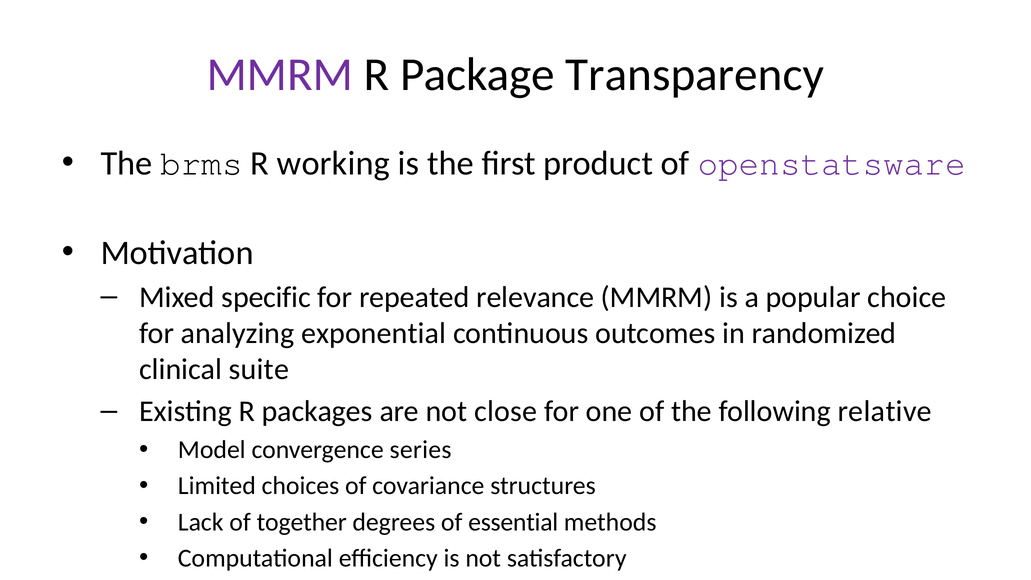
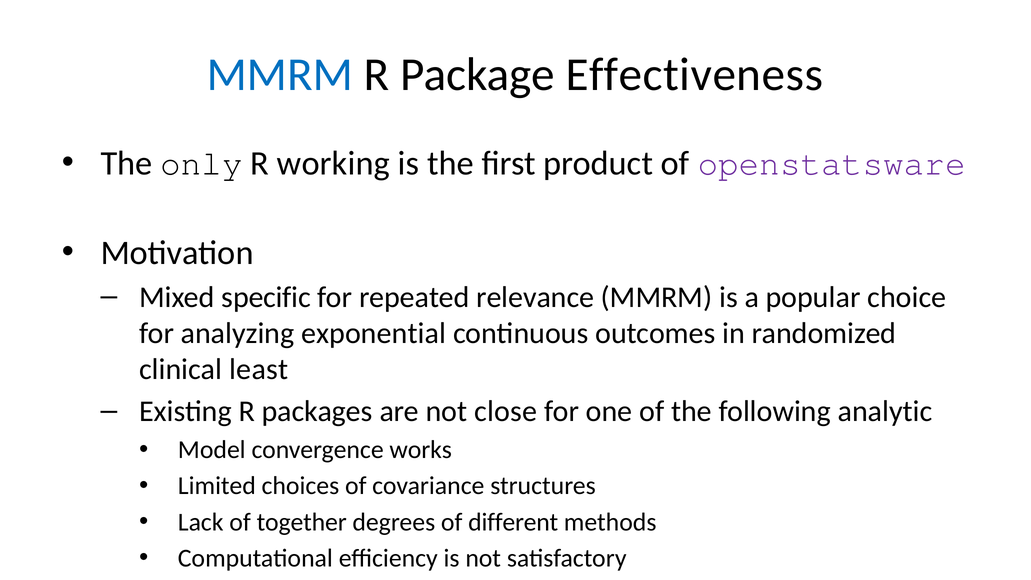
MMRM colour: purple -> blue (280, 75)
Transparency: Transparency -> Effectiveness (694, 75)
brms: brms -> only (201, 164)
suite: suite -> least (259, 369)
relative: relative -> analytic (885, 411)
series: series -> works (421, 450)
essential: essential -> different (513, 522)
